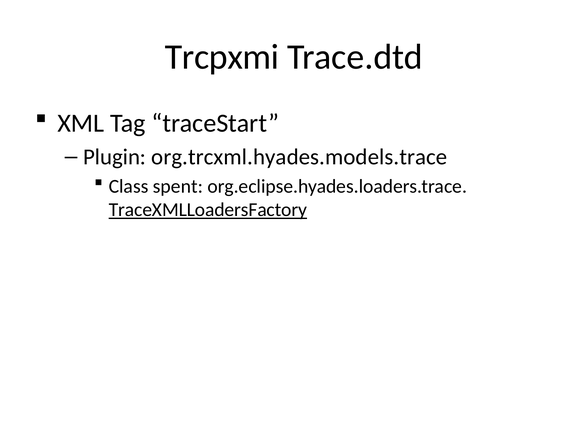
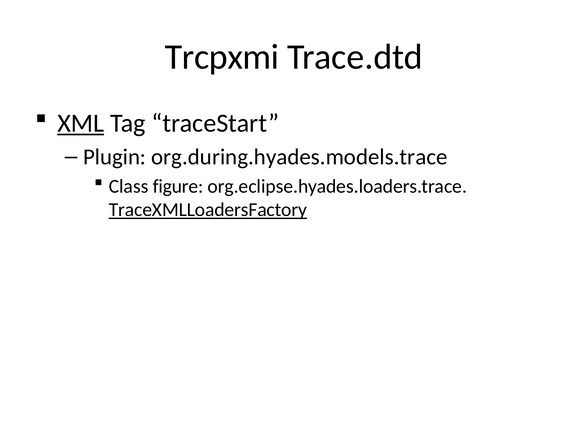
XML underline: none -> present (81, 123)
org.trcxml.hyades.models.trace: org.trcxml.hyades.models.trace -> org.during.hyades.models.trace (299, 157)
spent: spent -> figure (178, 186)
